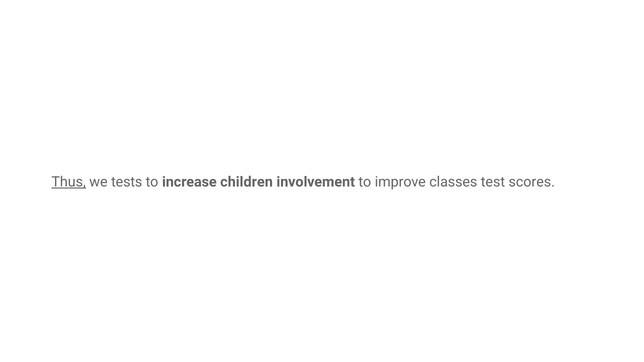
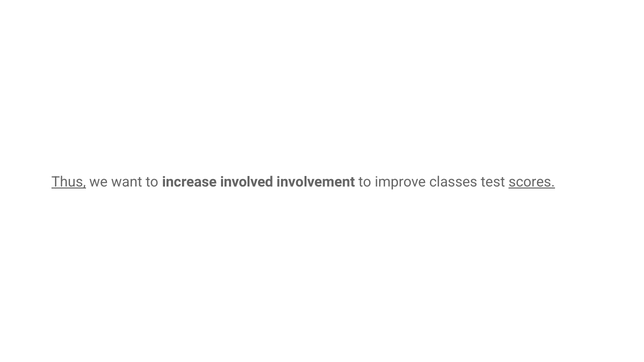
tests: tests -> want (127, 182)
children: children -> involved (247, 182)
scores underline: none -> present (532, 182)
